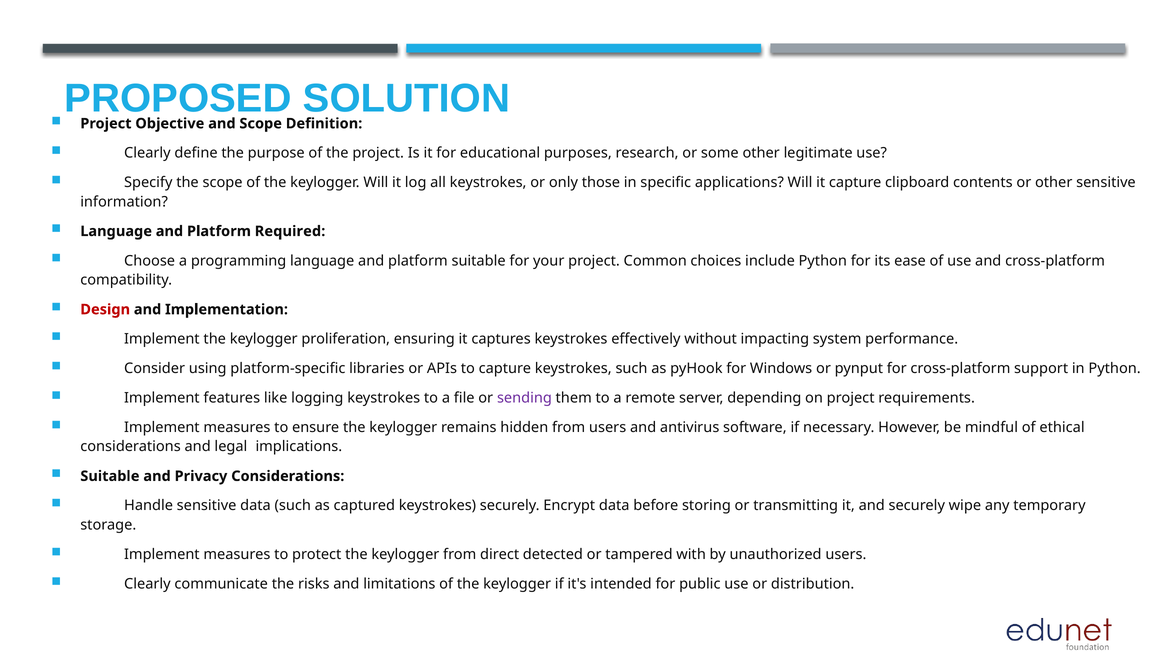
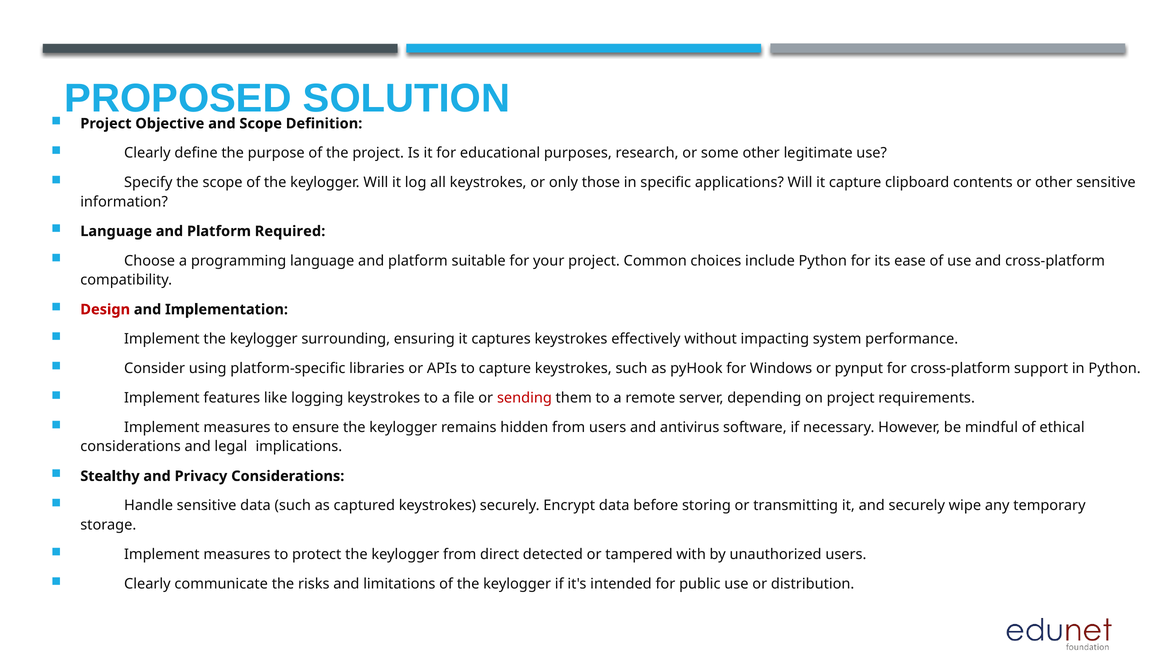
proliferation: proliferation -> surrounding (346, 339)
sending colour: purple -> red (524, 398)
Suitable: Suitable -> Stealthy (110, 476)
